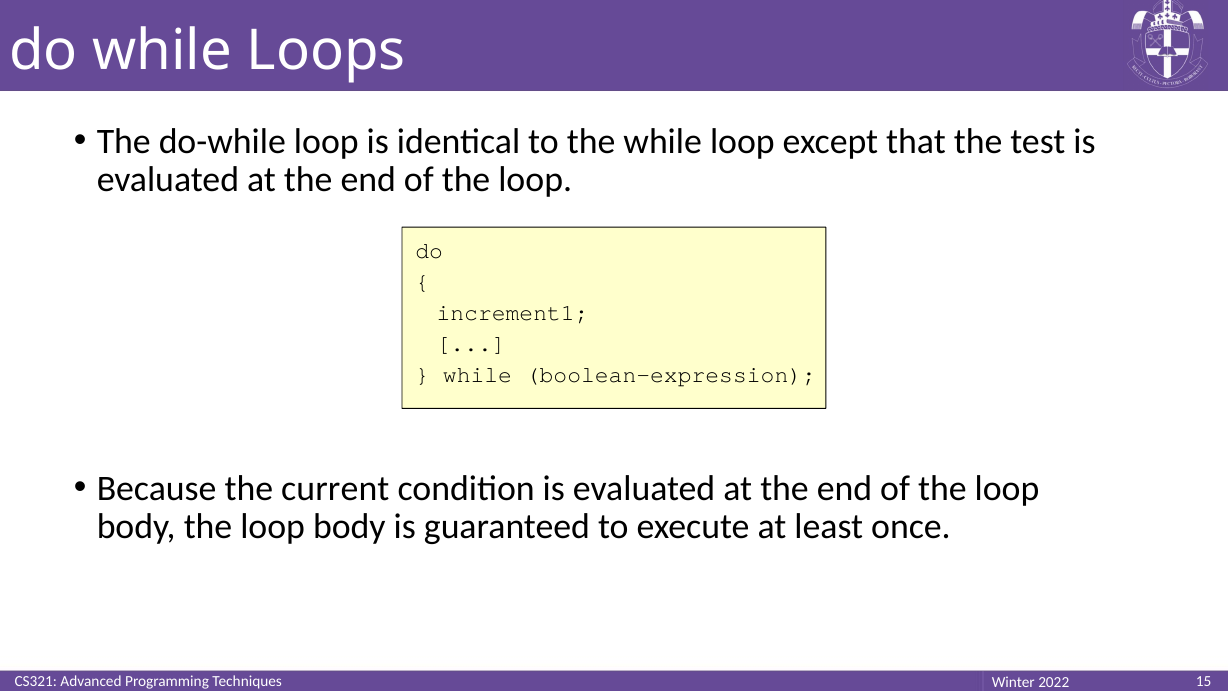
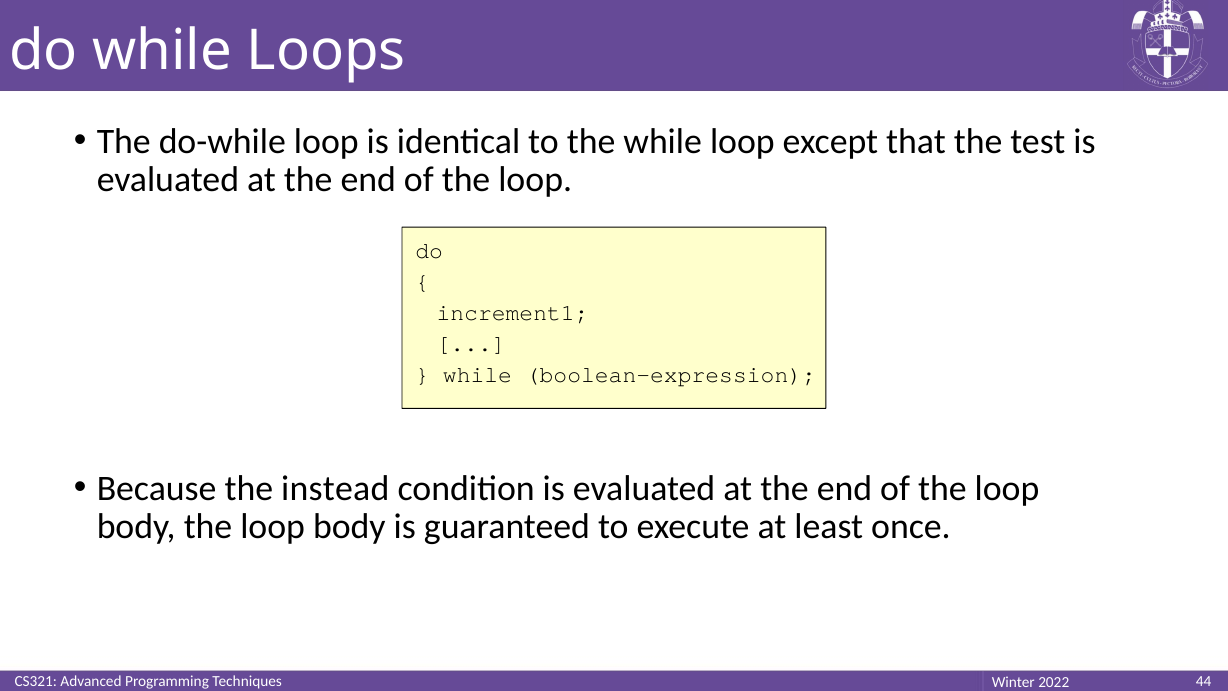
current: current -> instead (335, 488)
15: 15 -> 44 (1204, 681)
